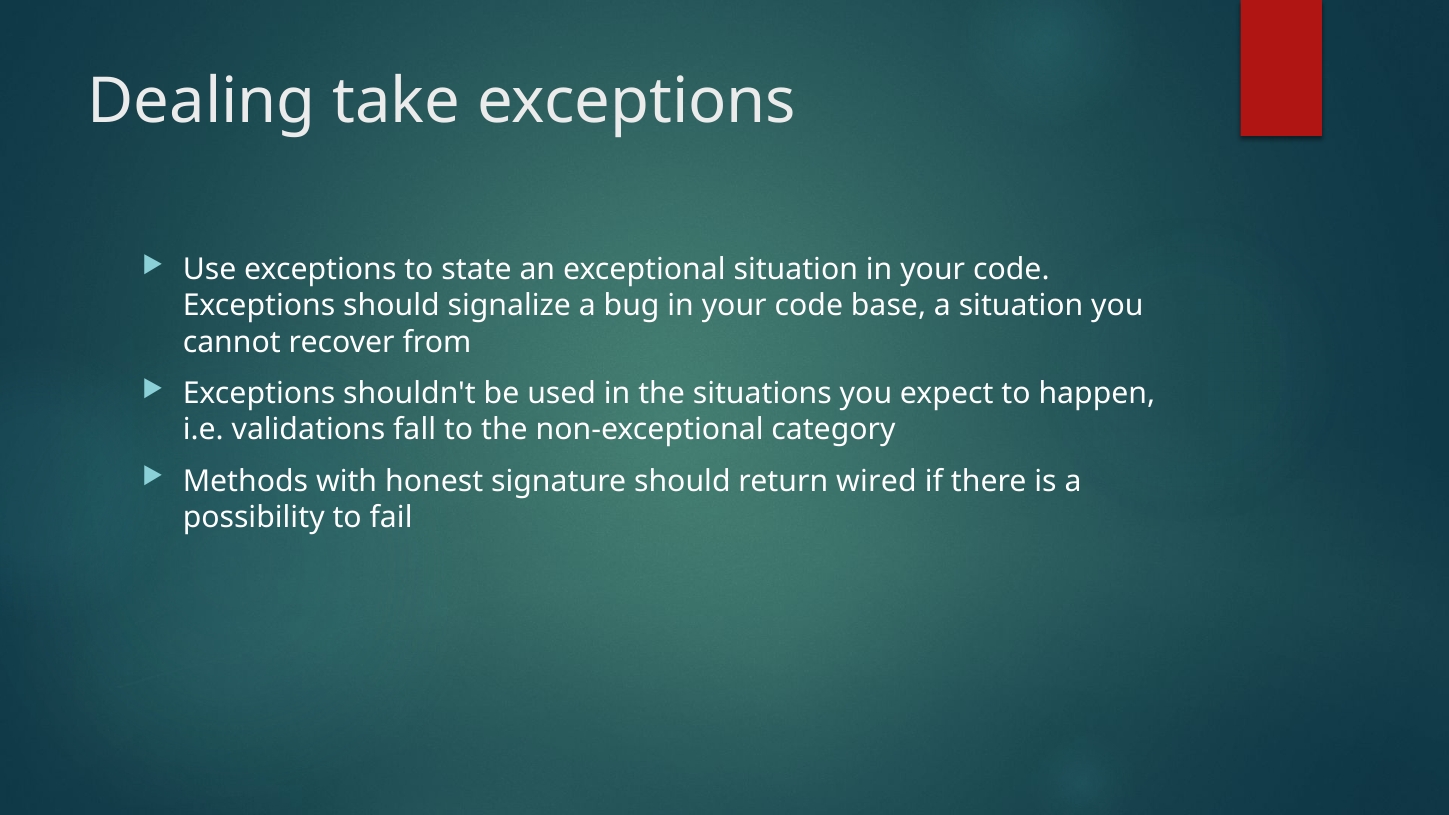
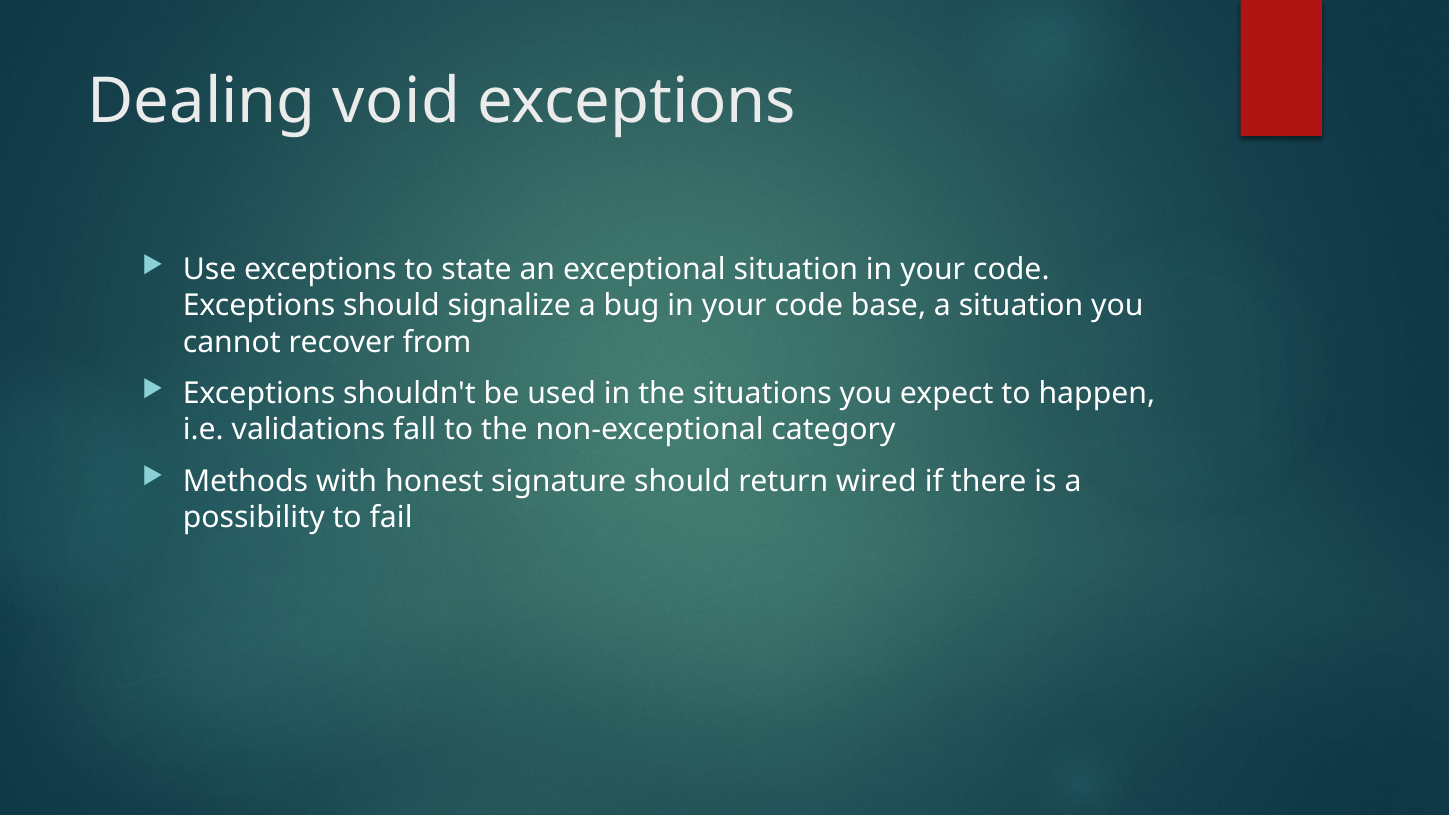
take: take -> void (396, 102)
